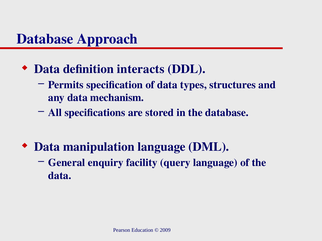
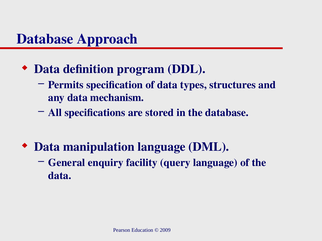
interacts: interacts -> program (141, 69)
